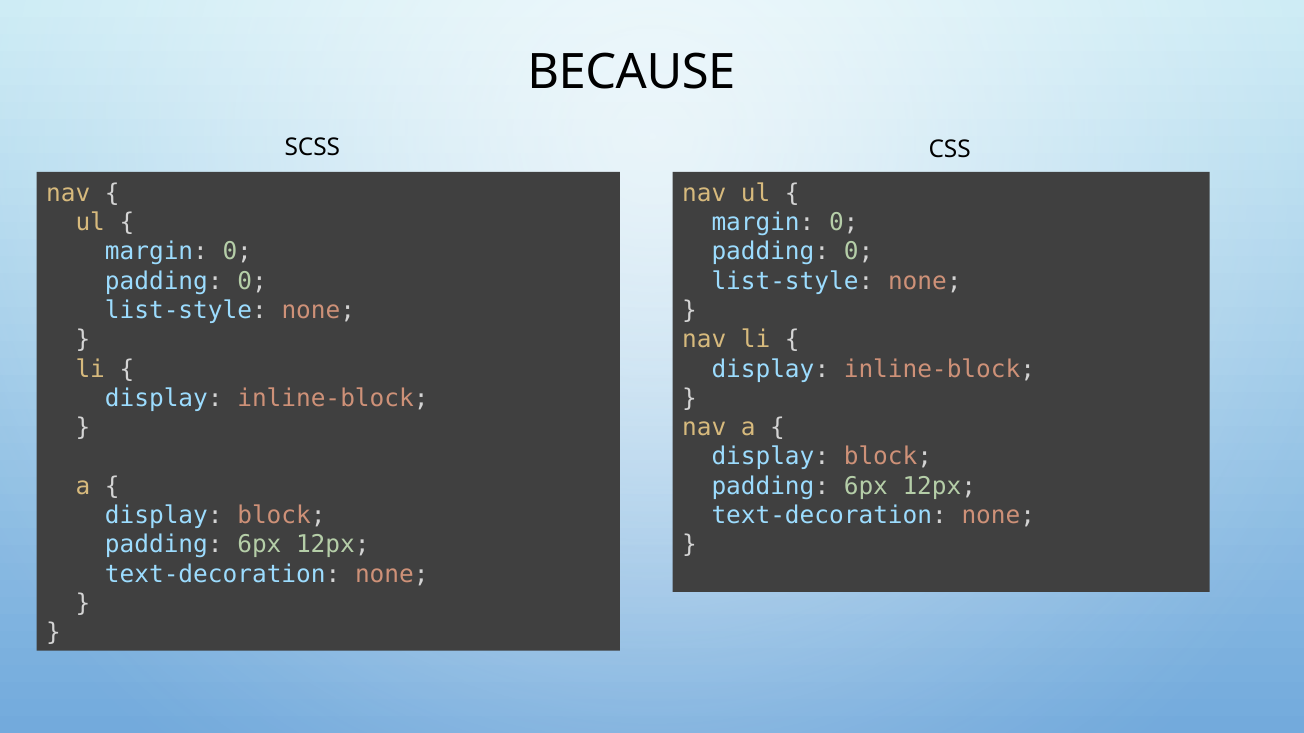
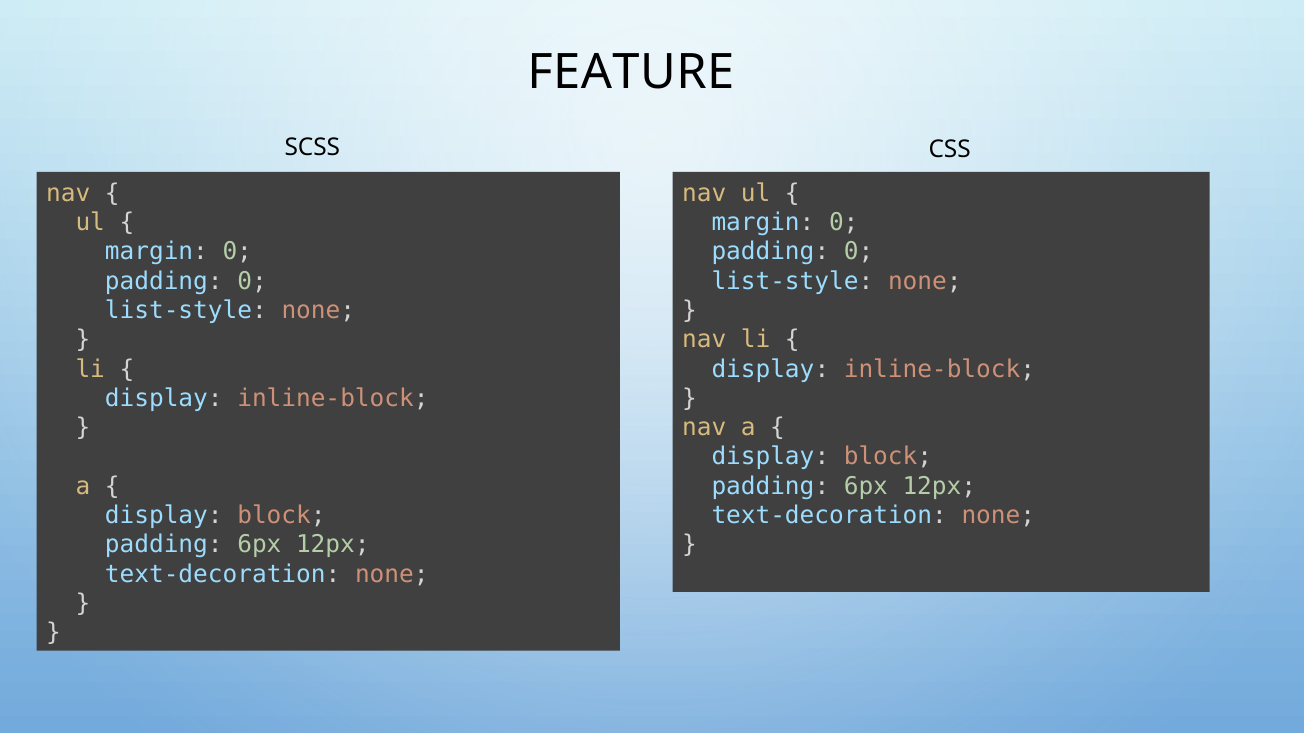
BECAUSE: BECAUSE -> FEATURE (631, 73)
